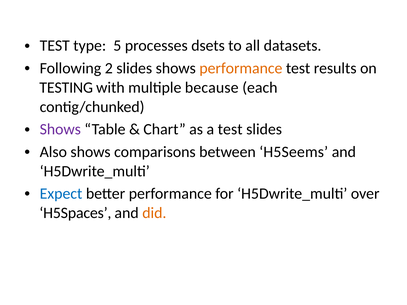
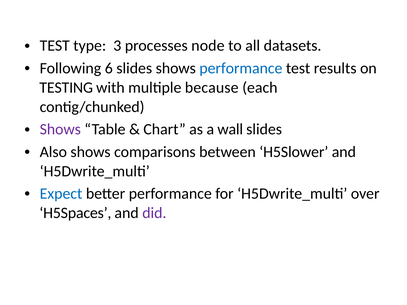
5: 5 -> 3 (117, 46)
dsets: dsets -> node (208, 46)
2: 2 -> 6 (109, 68)
performance colour: orange -> blue (241, 68)
a test: test -> wall (230, 130)
H5Seems: H5Seems -> H5Slower (294, 152)
did colour: orange -> purple (154, 213)
